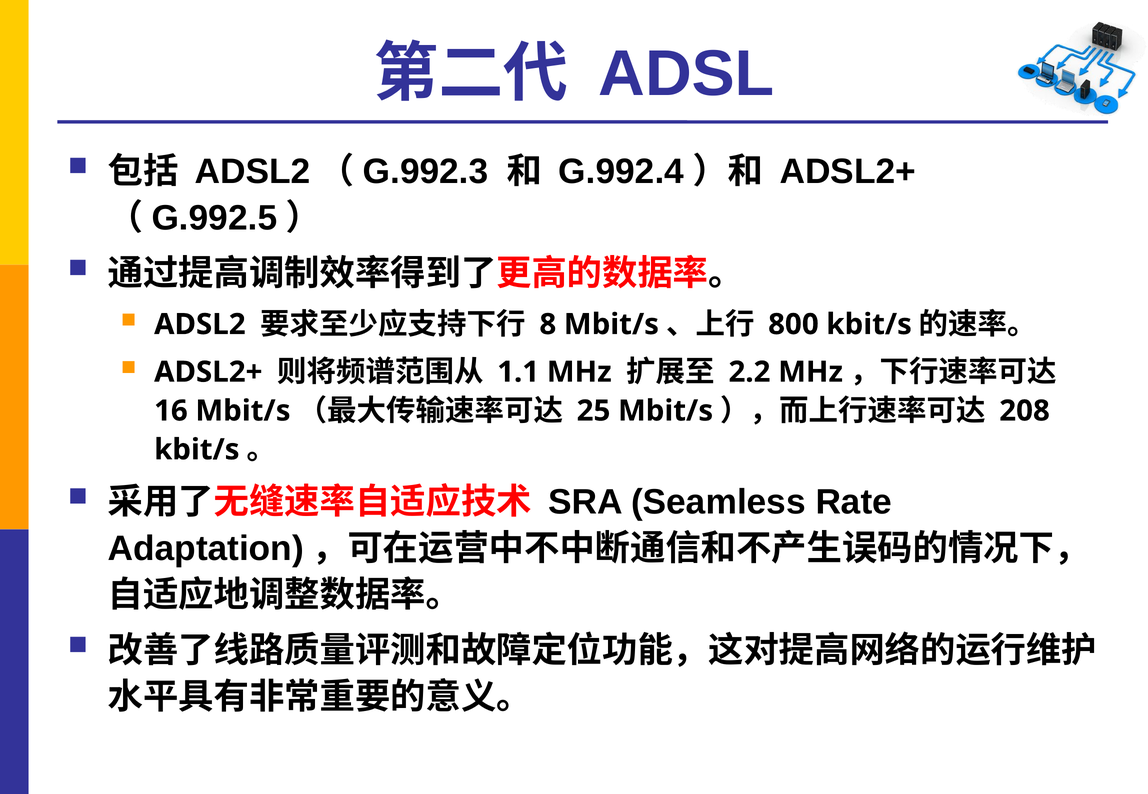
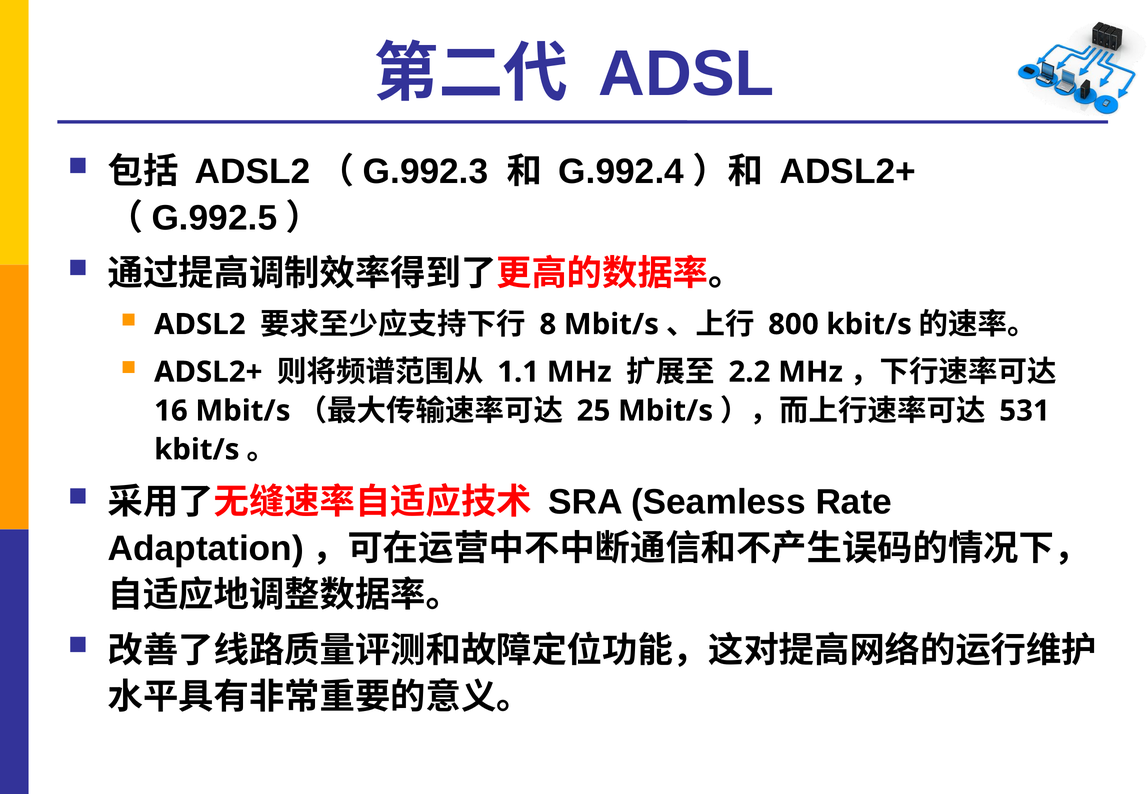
208: 208 -> 531 (1025, 411)
